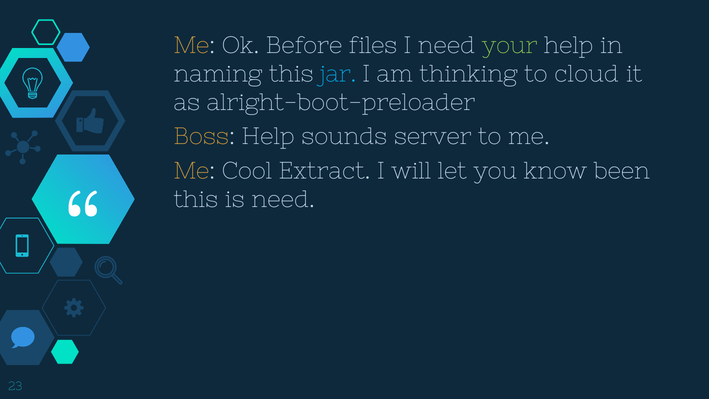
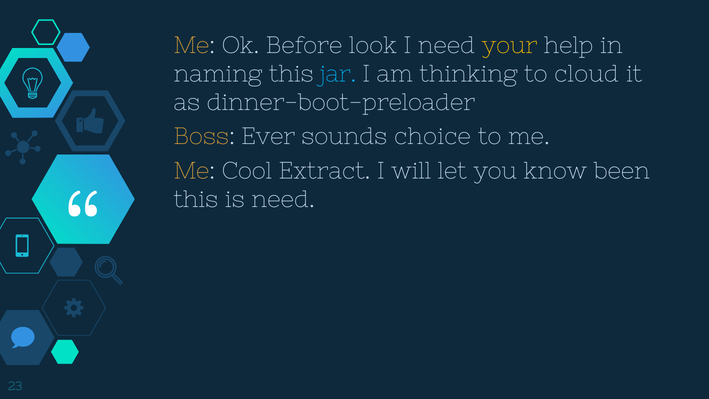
files: files -> look (373, 46)
your colour: light green -> yellow (510, 46)
alright-boot-preloader: alright-boot-preloader -> dinner-boot-preloader (341, 102)
Boss Help: Help -> Ever (268, 137)
server: server -> choice (433, 137)
